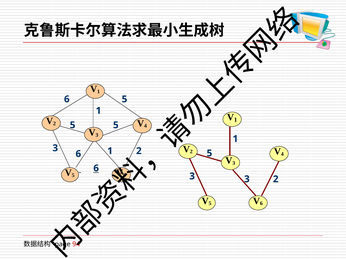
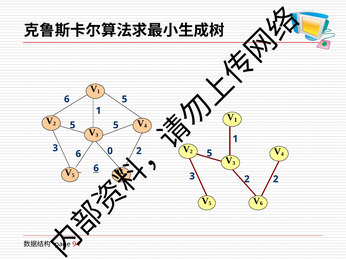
3 1: 1 -> 0 (110, 151)
3 3: 3 -> 2 (247, 179)
